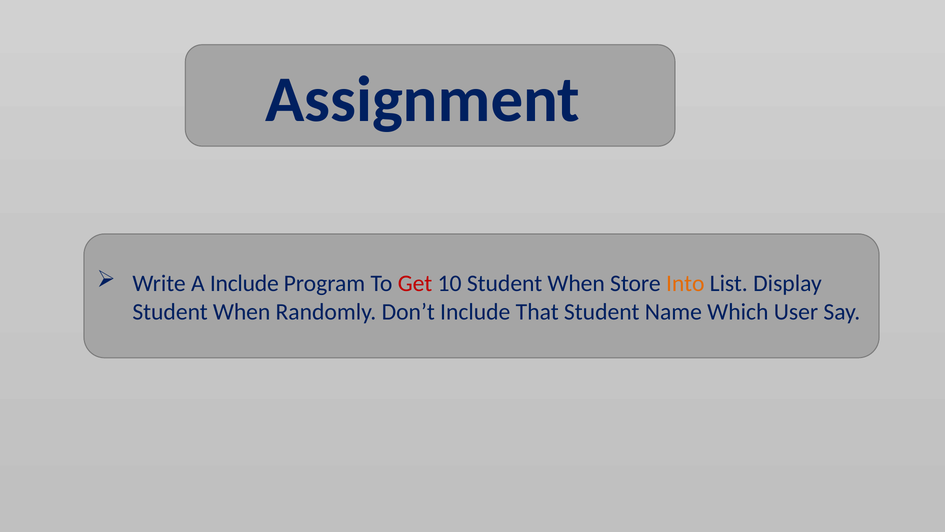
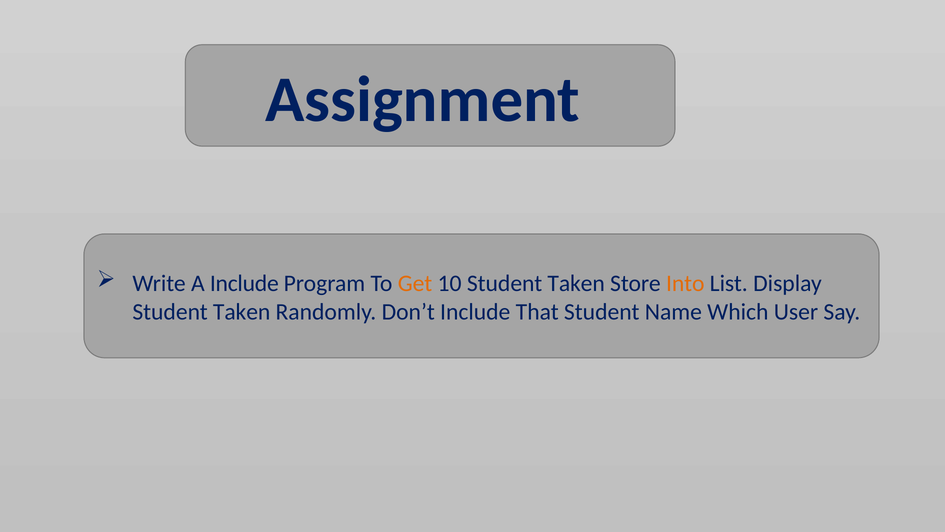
Get colour: red -> orange (415, 283)
10 Student When: When -> Taken (576, 283)
When: When -> Taken (242, 311)
